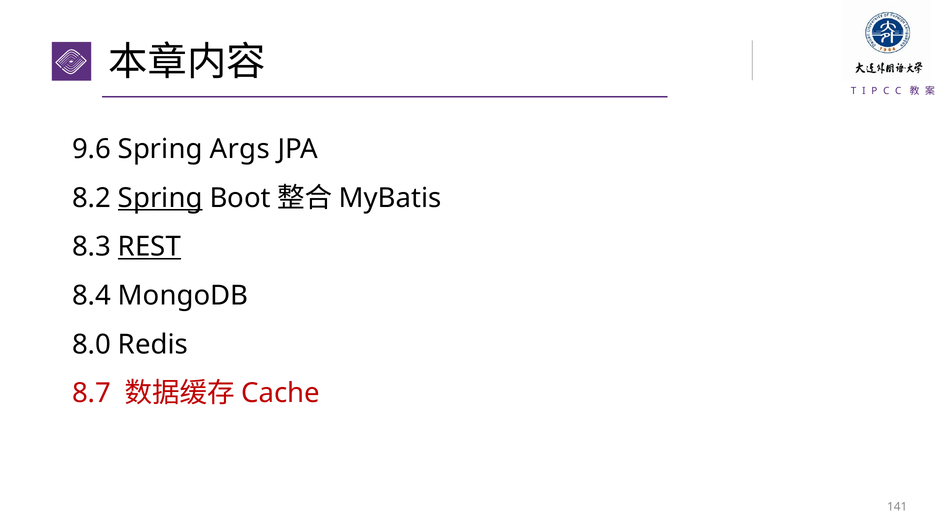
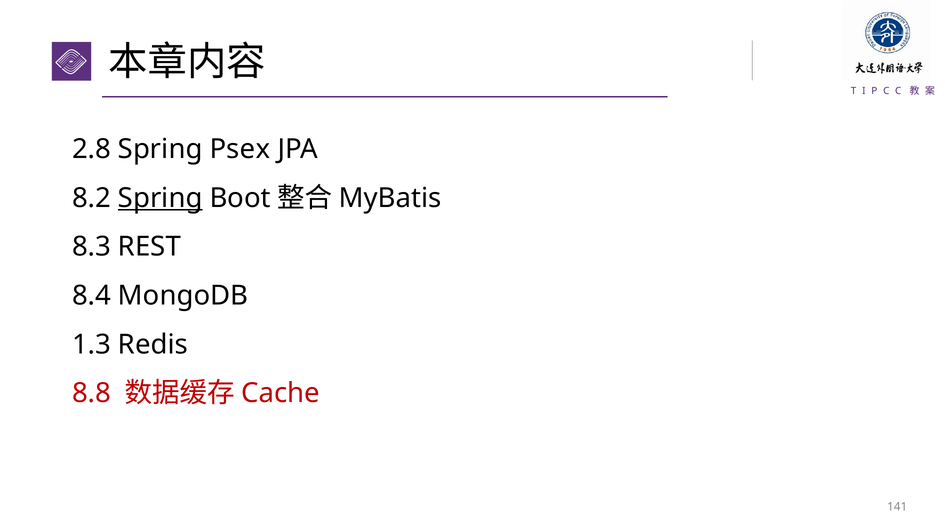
9.6: 9.6 -> 2.8 (91, 149)
Args: Args -> Psex (240, 149)
REST underline: present -> none (149, 247)
8.0: 8.0 -> 1.3 (91, 344)
8.7: 8.7 -> 8.8 (91, 393)
